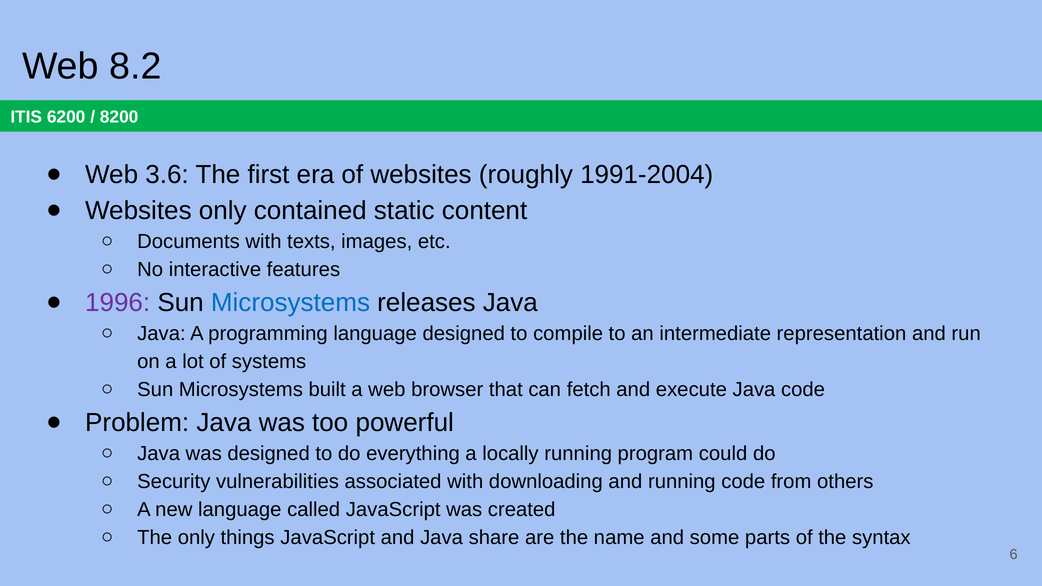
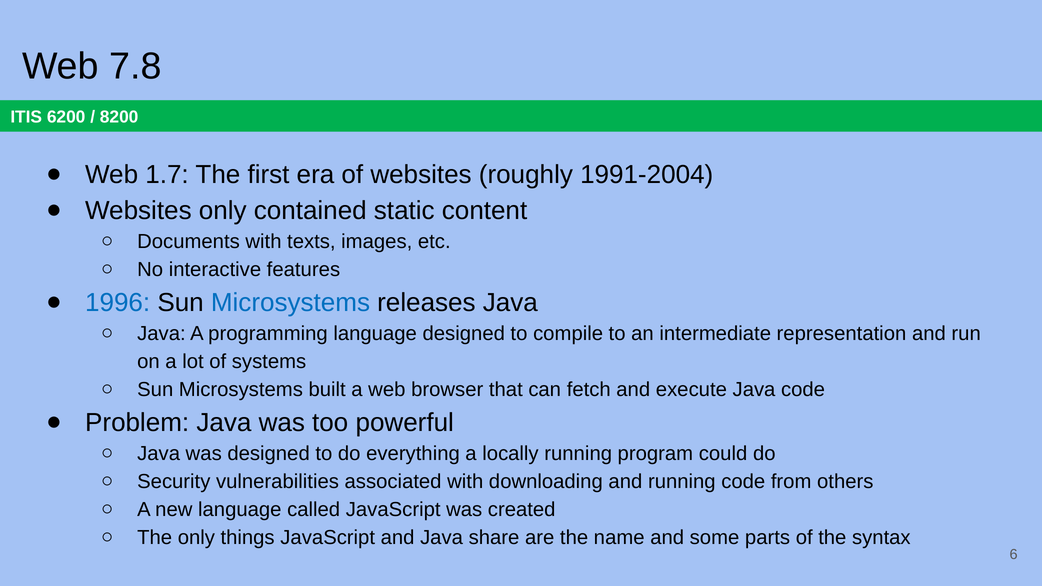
8.2: 8.2 -> 7.8 (135, 66)
3.6: 3.6 -> 1.7 (167, 175)
1996 colour: purple -> blue (118, 303)
